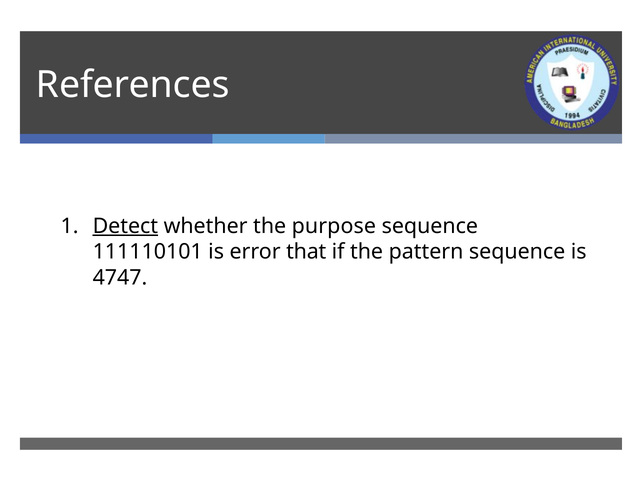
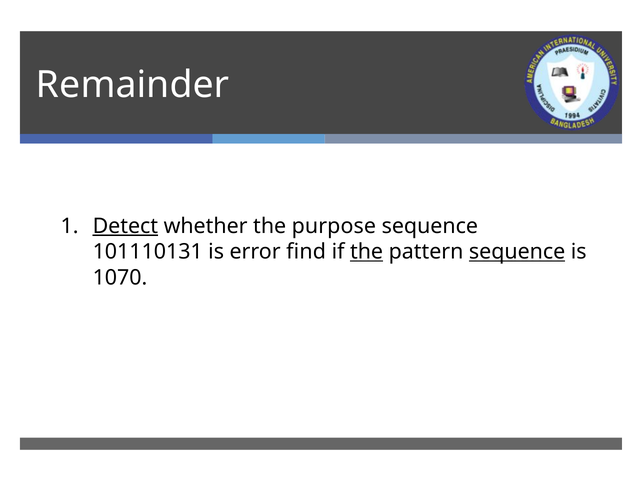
References: References -> Remainder (133, 85)
111110101: 111110101 -> 101110131 (148, 252)
that: that -> find (306, 252)
the underline: none -> present (367, 252)
sequence underline: none -> present (517, 252)
4747: 4747 -> 1070 (120, 277)
